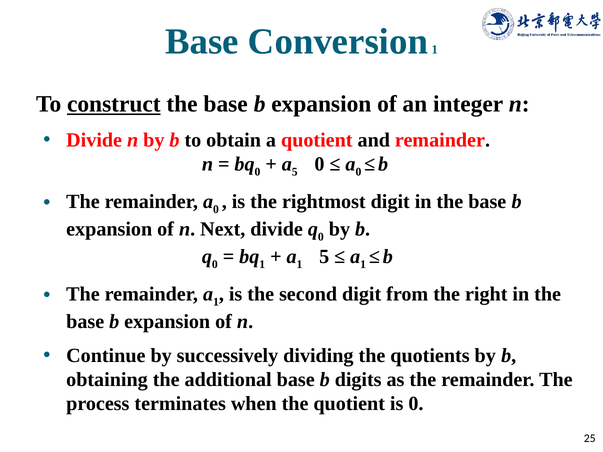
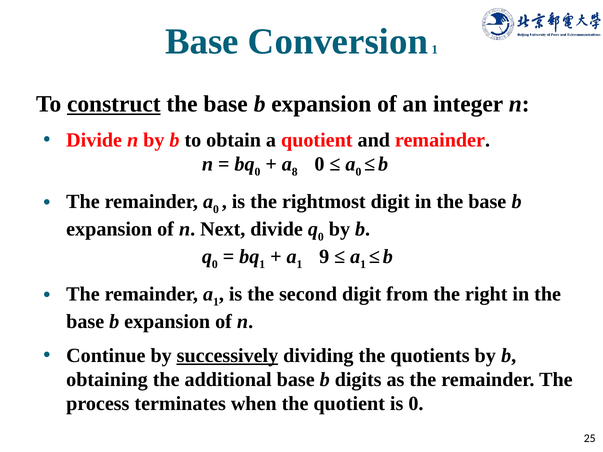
a 5: 5 -> 8 (295, 172)
1 5: 5 -> 9 (324, 257)
successively underline: none -> present (227, 356)
